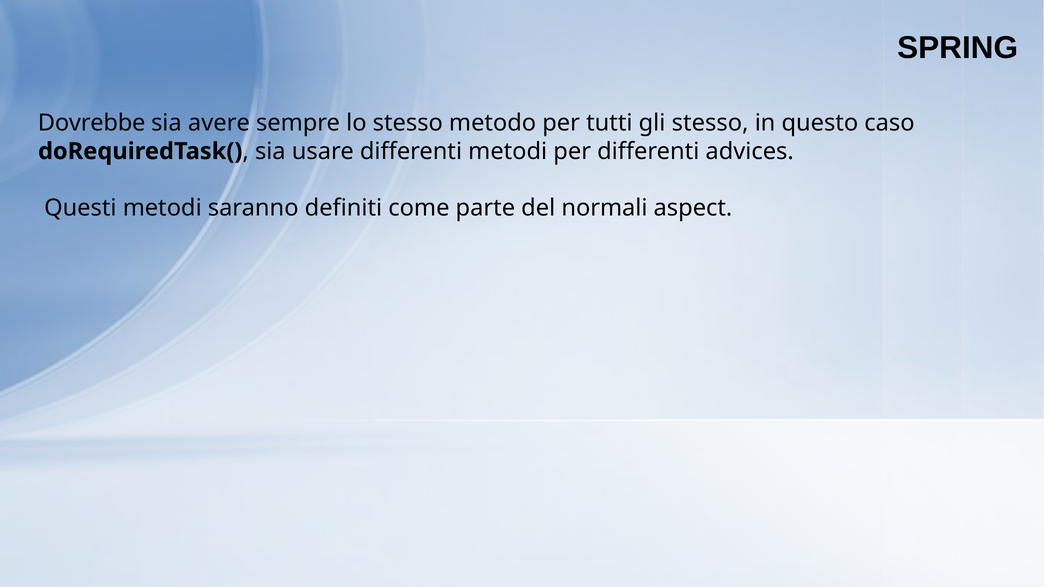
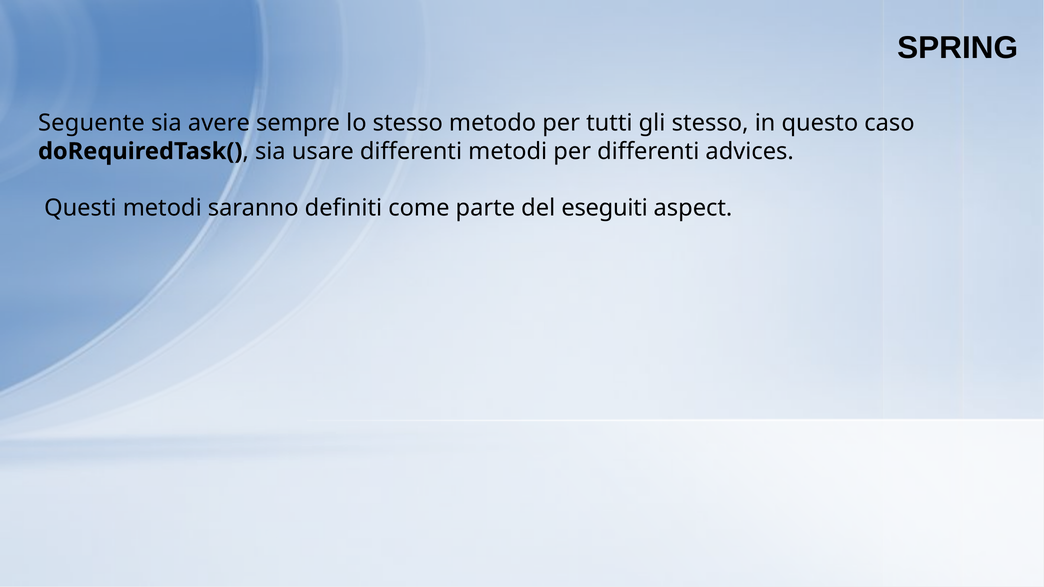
Dovrebbe: Dovrebbe -> Seguente (91, 123)
normali: normali -> eseguiti (605, 208)
